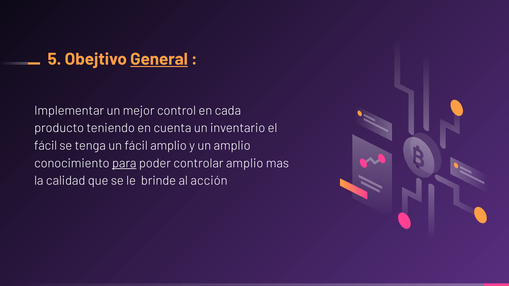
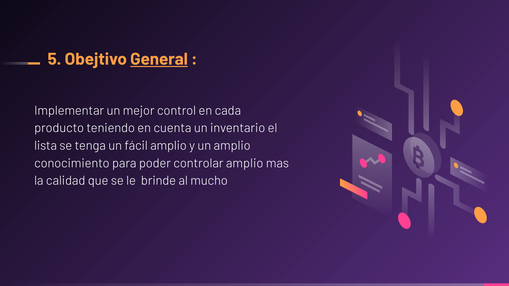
fácil: fácil -> lista (46, 146)
para underline: present -> none (124, 163)
acción: acción -> mucho (209, 181)
